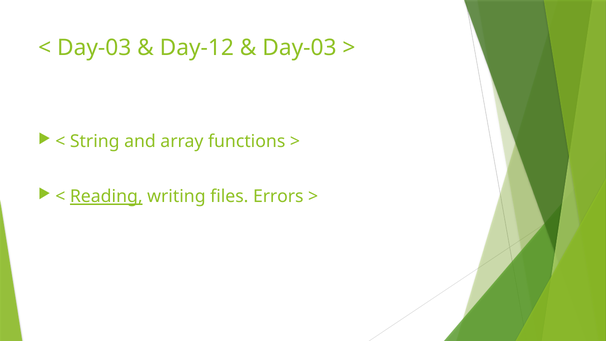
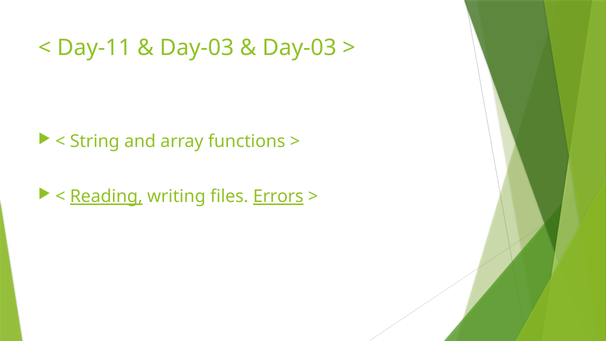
Day-03: Day-03 -> Day-11 (94, 48)
Day-12: Day-12 -> Day-03 (197, 48)
Errors underline: none -> present (278, 197)
